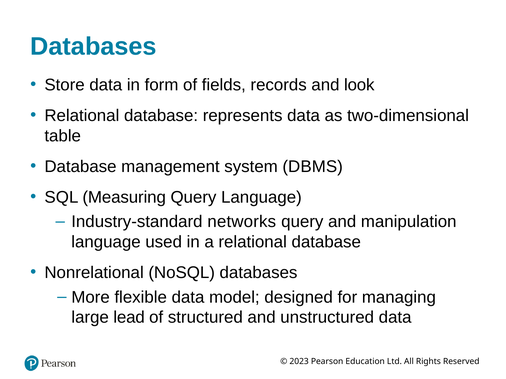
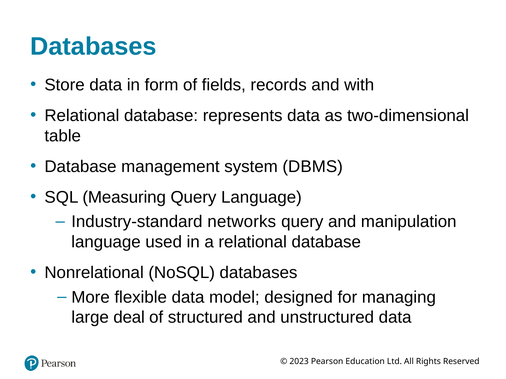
look: look -> with (359, 85)
lead: lead -> deal (129, 318)
